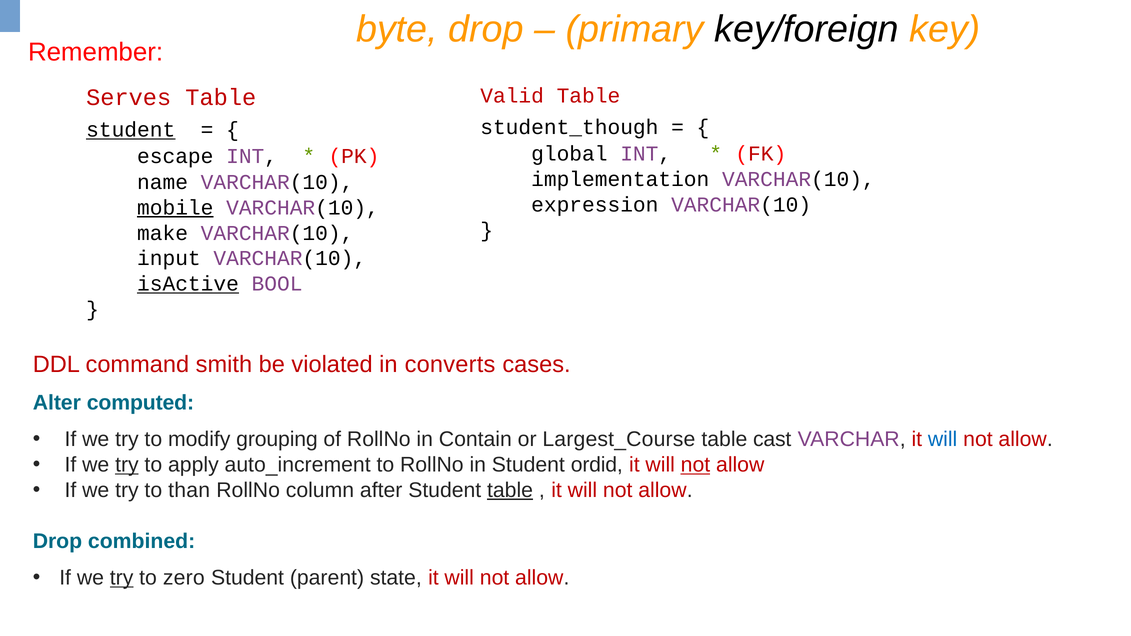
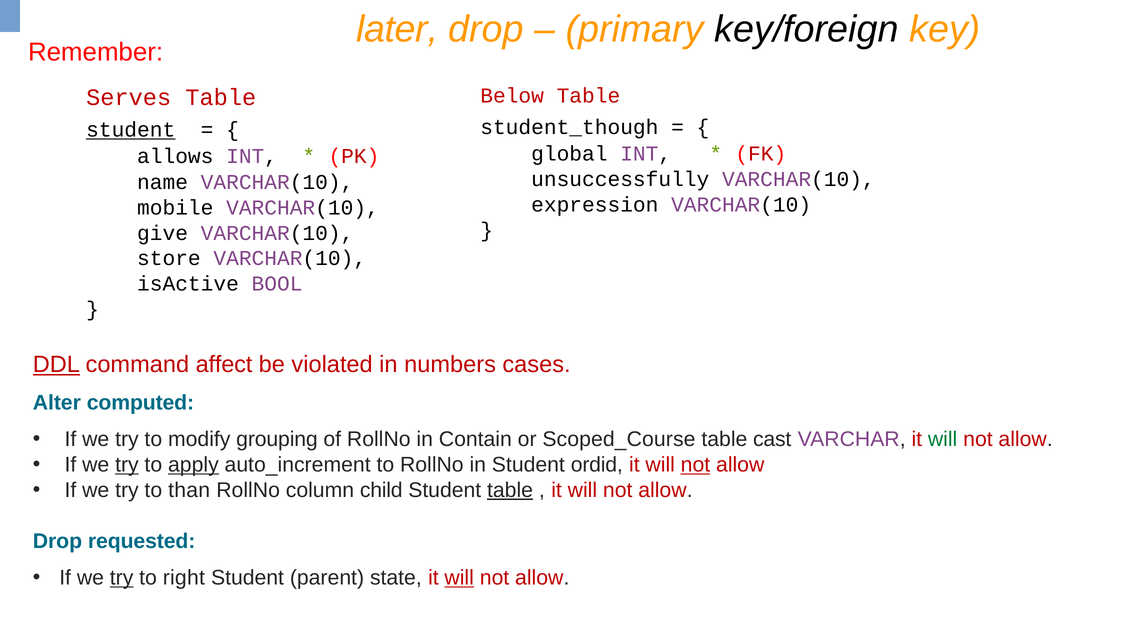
byte: byte -> later (397, 29)
Valid: Valid -> Below (512, 96)
escape: escape -> allows (175, 157)
implementation: implementation -> unsuccessfully (620, 179)
mobile underline: present -> none (175, 208)
make: make -> give (163, 233)
input: input -> store (169, 259)
isActive underline: present -> none (188, 284)
DDL underline: none -> present (56, 365)
smith: smith -> affect (224, 365)
converts: converts -> numbers (450, 365)
Largest_Course: Largest_Course -> Scoped_Course (619, 439)
will colour: blue -> green (943, 439)
apply underline: none -> present (193, 465)
after: after -> child (381, 490)
combined: combined -> requested (142, 541)
zero: zero -> right (184, 578)
will underline: none -> present (459, 578)
